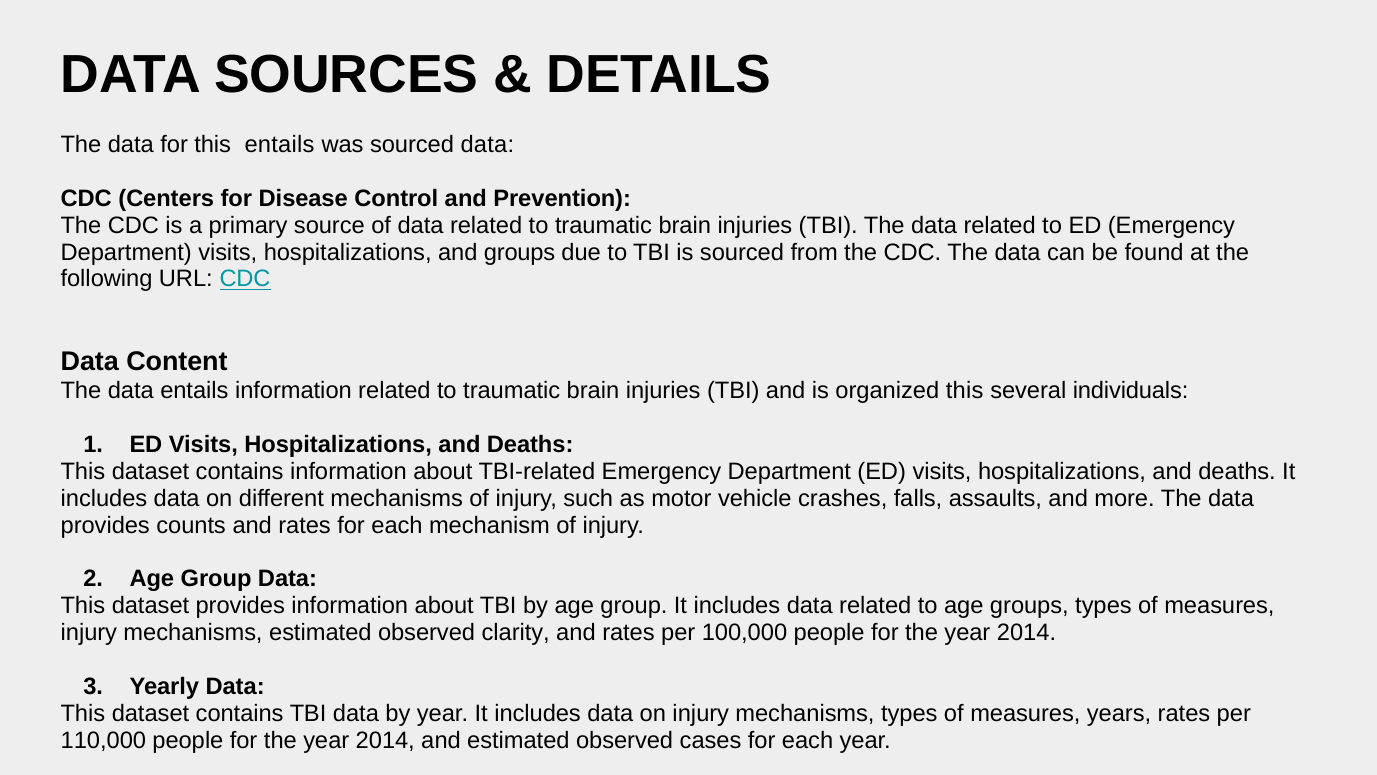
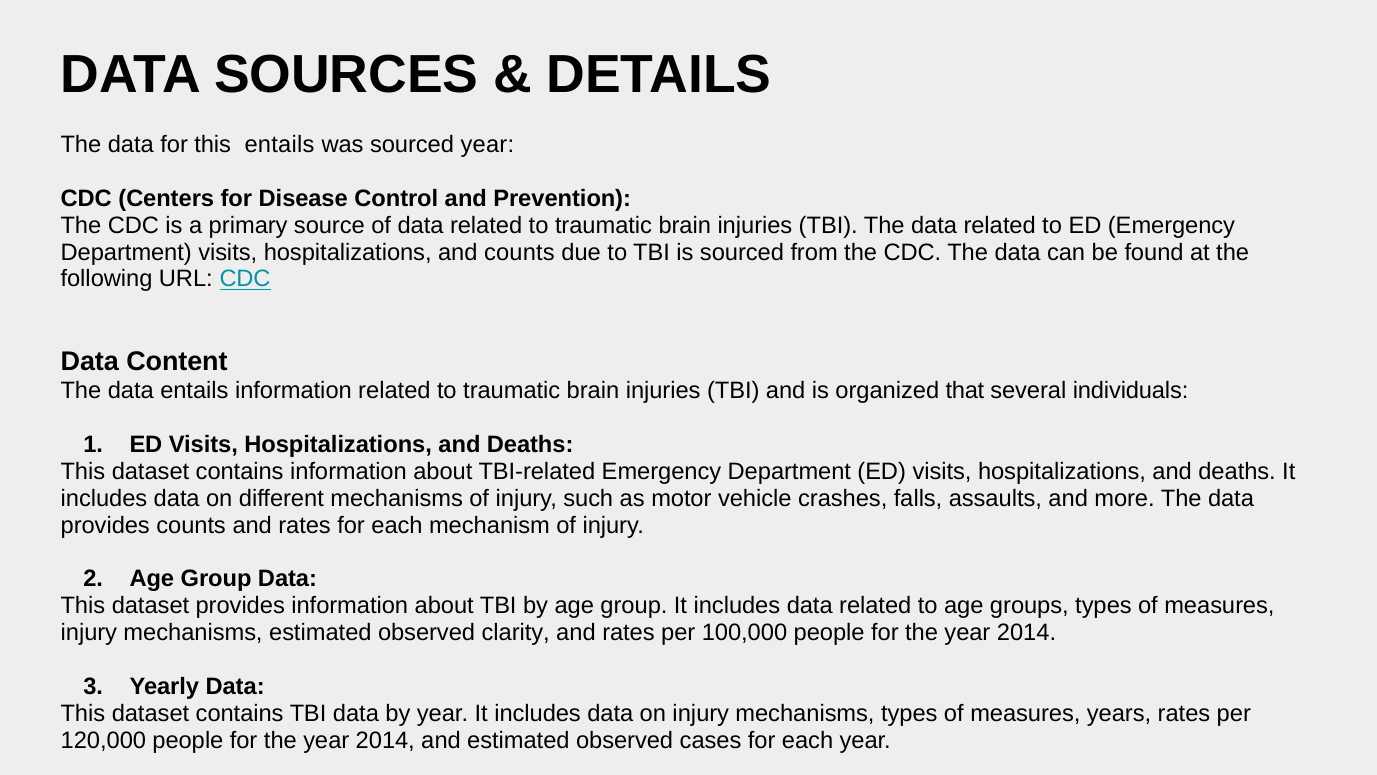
sourced data: data -> year (487, 144)
and groups: groups -> counts (519, 252)
organized this: this -> that (965, 390)
110,000: 110,000 -> 120,000 (103, 740)
